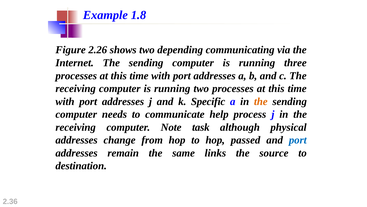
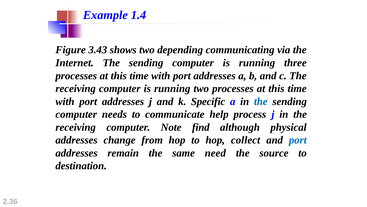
1.8: 1.8 -> 1.4 (139, 15)
2.26: 2.26 -> 3.43 (98, 50)
the colour: orange -> blue (261, 101)
task: task -> find (201, 127)
passed: passed -> collect (246, 140)
links: links -> need (215, 153)
